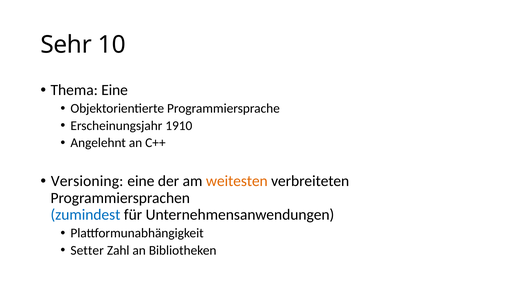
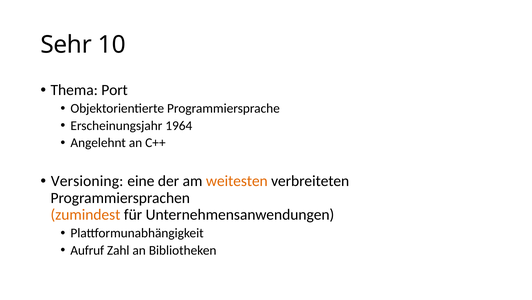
Thema Eine: Eine -> Port (115, 90)
1910: 1910 -> 1964 (179, 125)
zumindest colour: blue -> orange (85, 214)
Setter: Setter -> Aufruf (87, 250)
